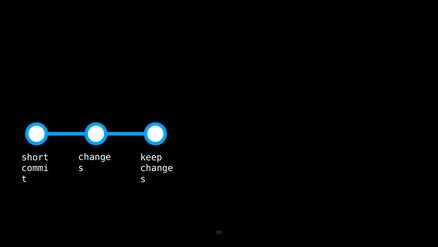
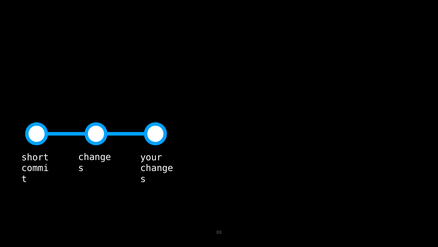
keep: keep -> your (151, 157)
